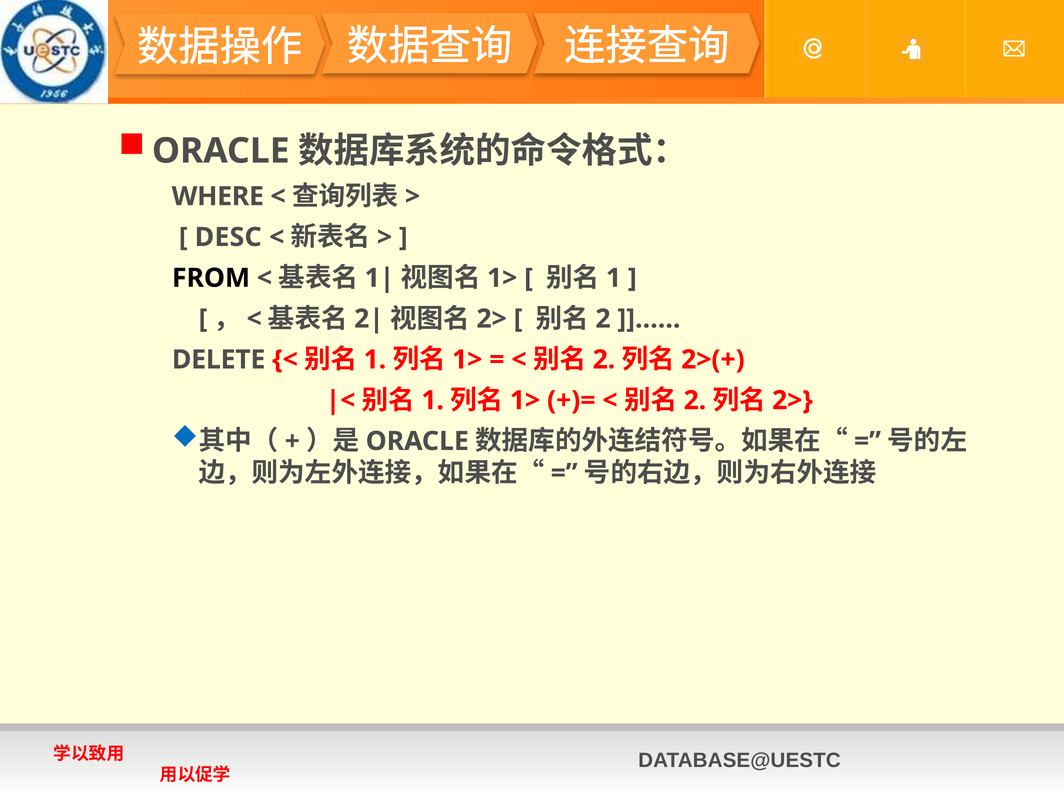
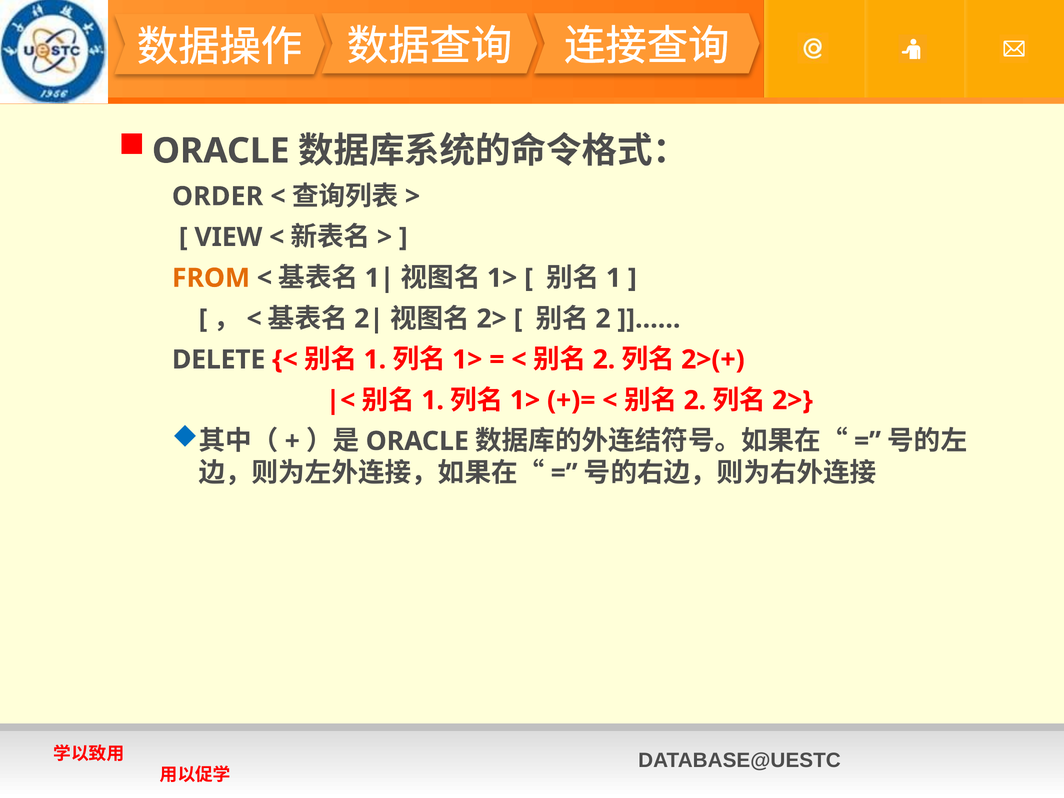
WHERE: WHERE -> ORDER (218, 196)
DESC: DESC -> VIEW (228, 237)
FROM colour: black -> orange (211, 278)
